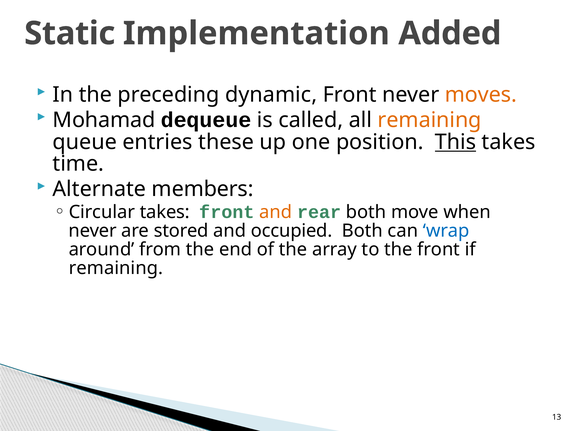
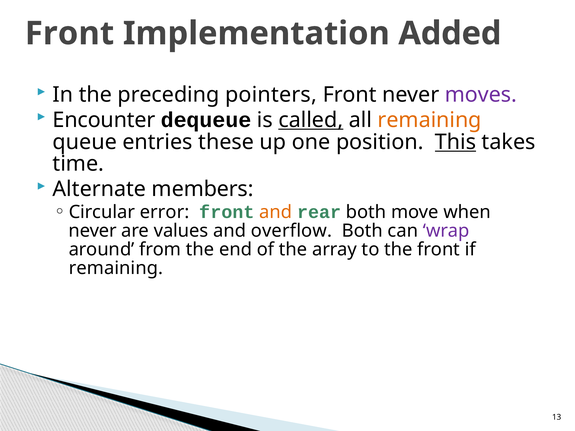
Static: Static -> Front (69, 33)
dynamic: dynamic -> pointers (271, 95)
moves colour: orange -> purple (481, 95)
Mohamad: Mohamad -> Encounter (104, 120)
called underline: none -> present (311, 120)
Circular takes: takes -> error (165, 212)
stored: stored -> values (181, 231)
occupied: occupied -> overflow (291, 231)
wrap colour: blue -> purple (446, 231)
